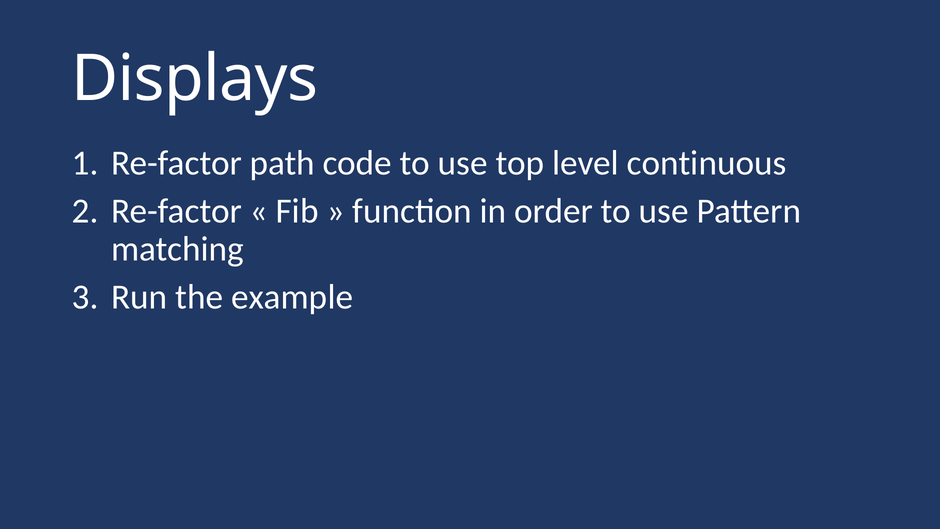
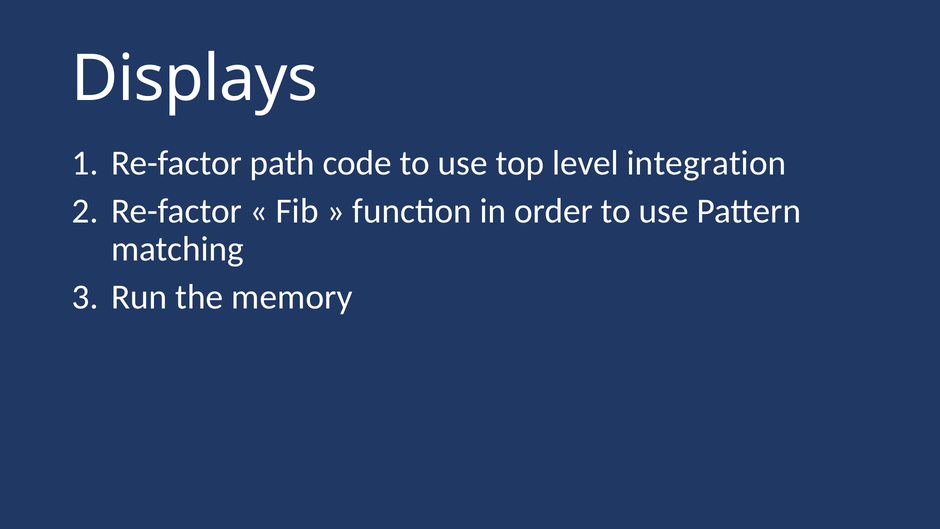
continuous: continuous -> integration (707, 163)
example: example -> memory (292, 297)
